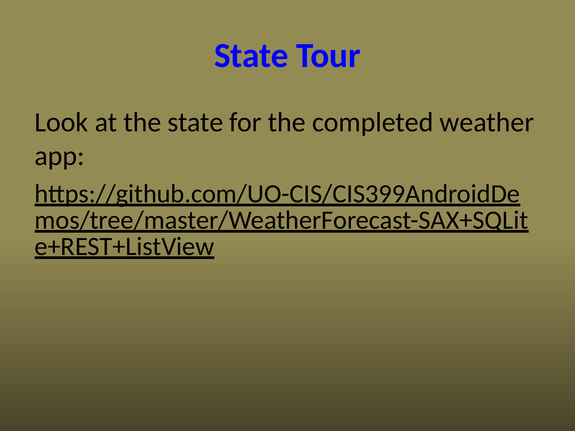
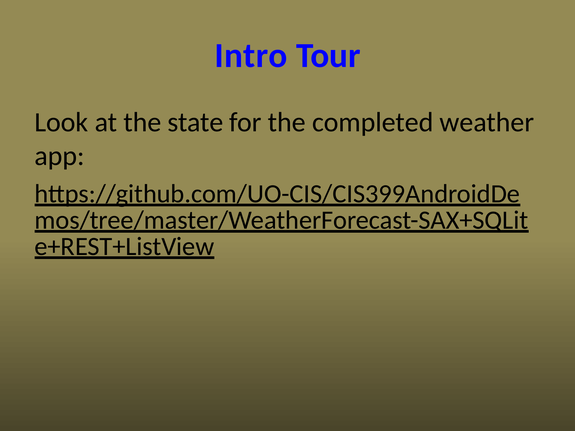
State: State -> Intro (251, 56)
